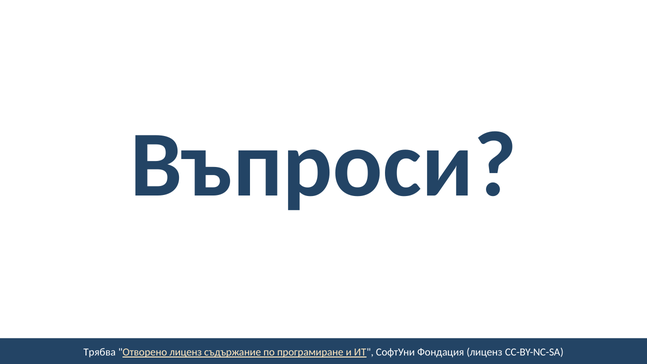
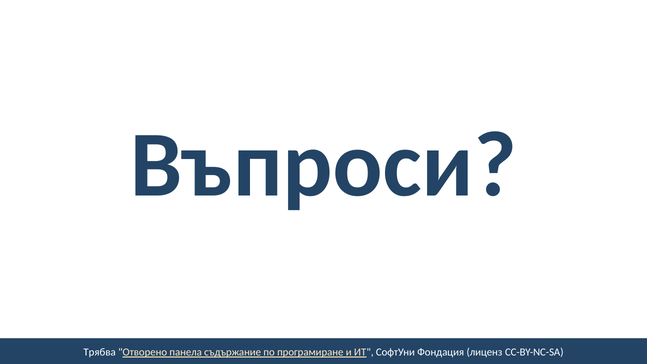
Отворено лиценз: лиценз -> панела (186, 352)
